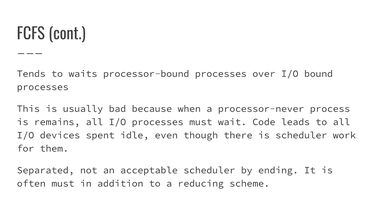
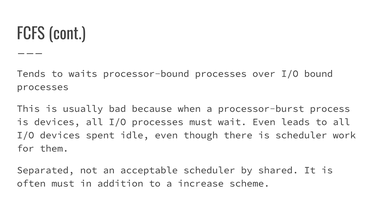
processor-never: processor-never -> processor-burst (261, 108)
is remains: remains -> devices (57, 122)
wait Code: Code -> Even (264, 122)
ending: ending -> shared (278, 170)
reducing: reducing -> increase (201, 183)
